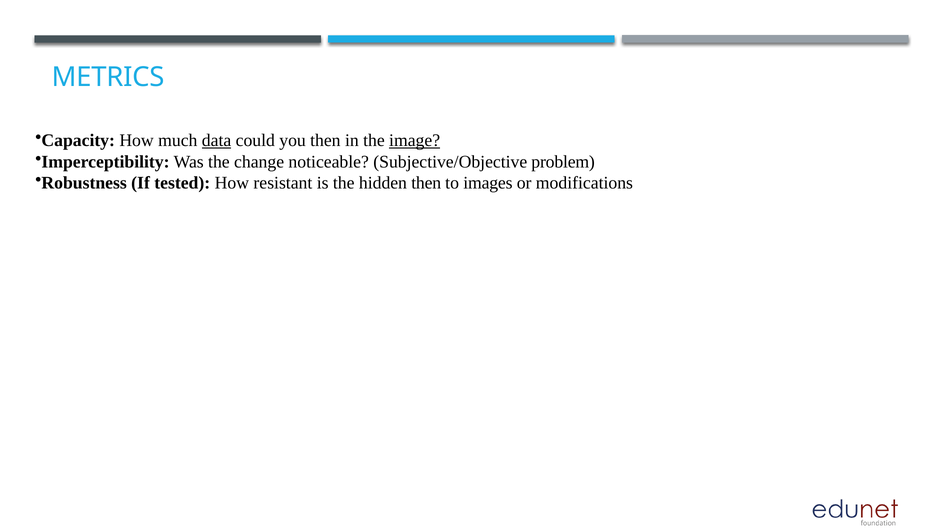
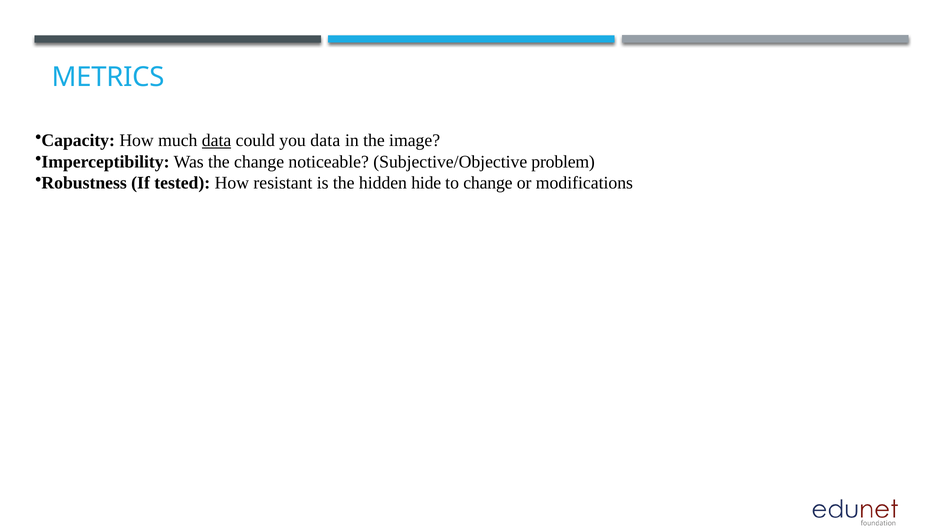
you then: then -> data (325, 140)
image underline: present -> none (415, 140)
hidden then: then -> hide (426, 183)
to images: images -> change (488, 183)
